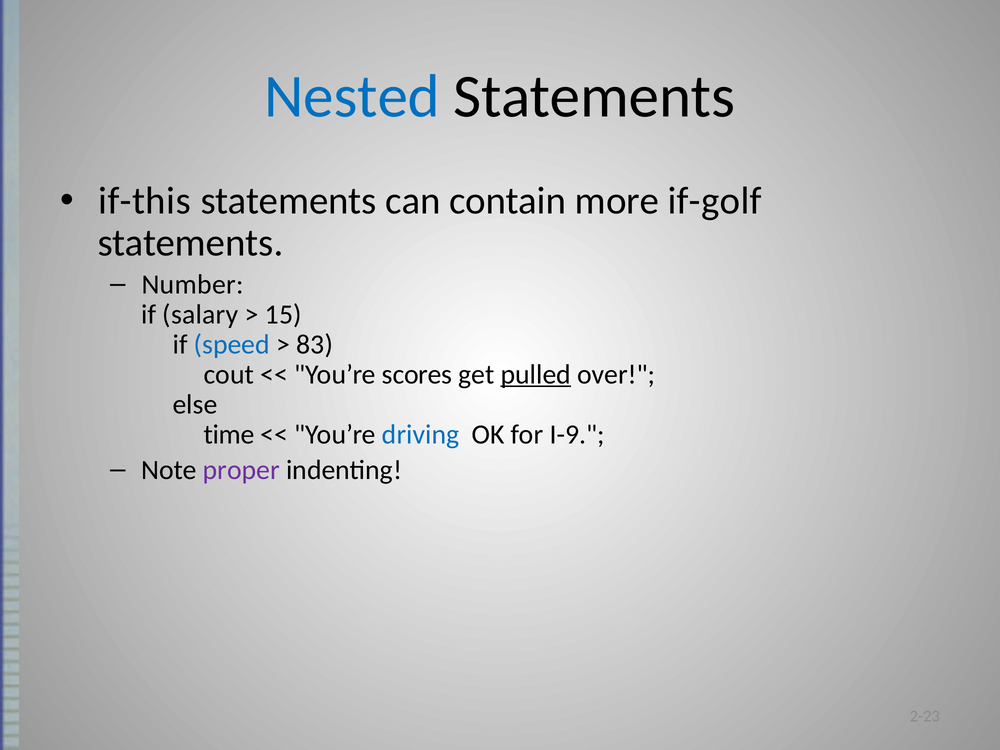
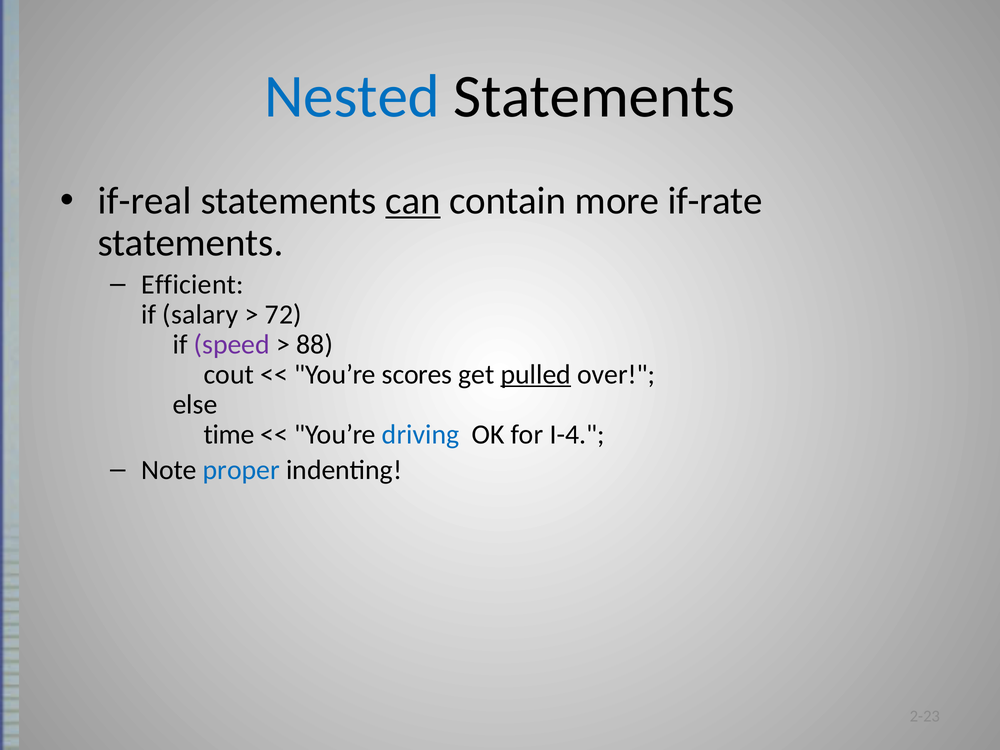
if-this: if-this -> if-real (145, 201)
can underline: none -> present (413, 201)
if-golf: if-golf -> if-rate (715, 201)
Number: Number -> Efficient (193, 284)
15: 15 -> 72 (283, 314)
speed colour: blue -> purple (232, 344)
83: 83 -> 88 (315, 344)
I-9: I-9 -> I-4 (577, 434)
proper colour: purple -> blue (241, 470)
